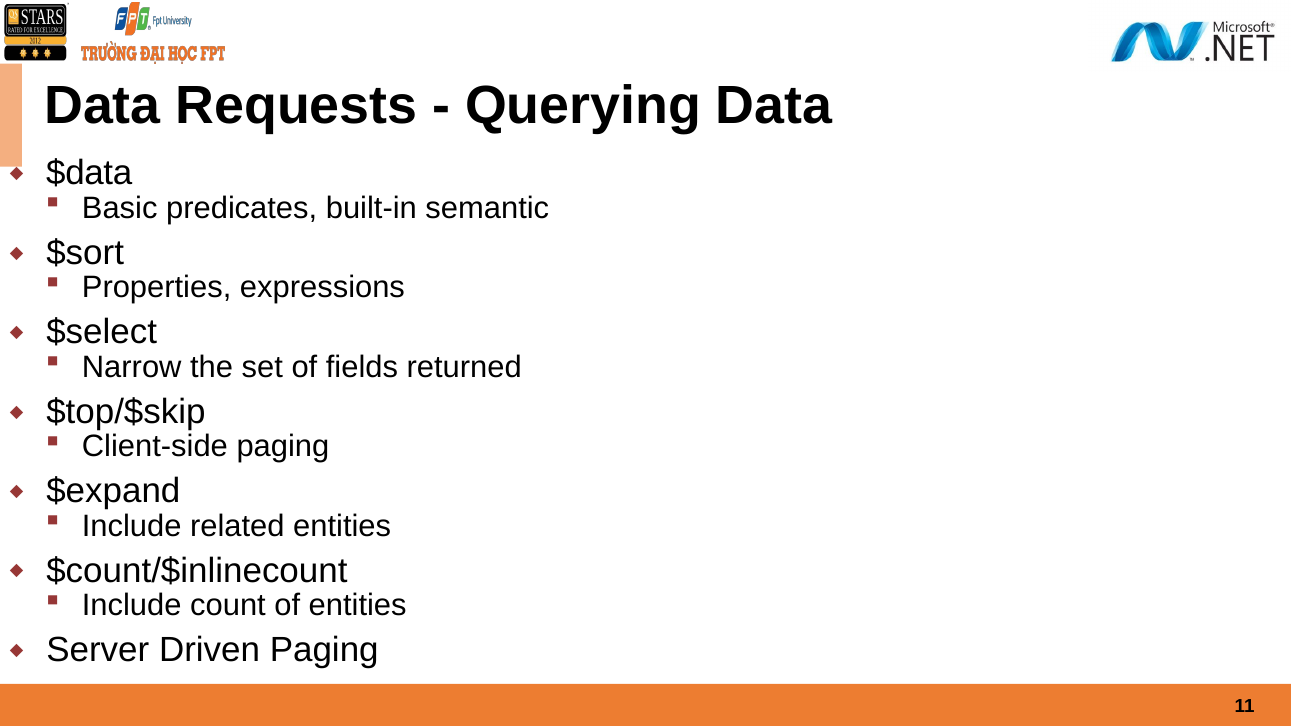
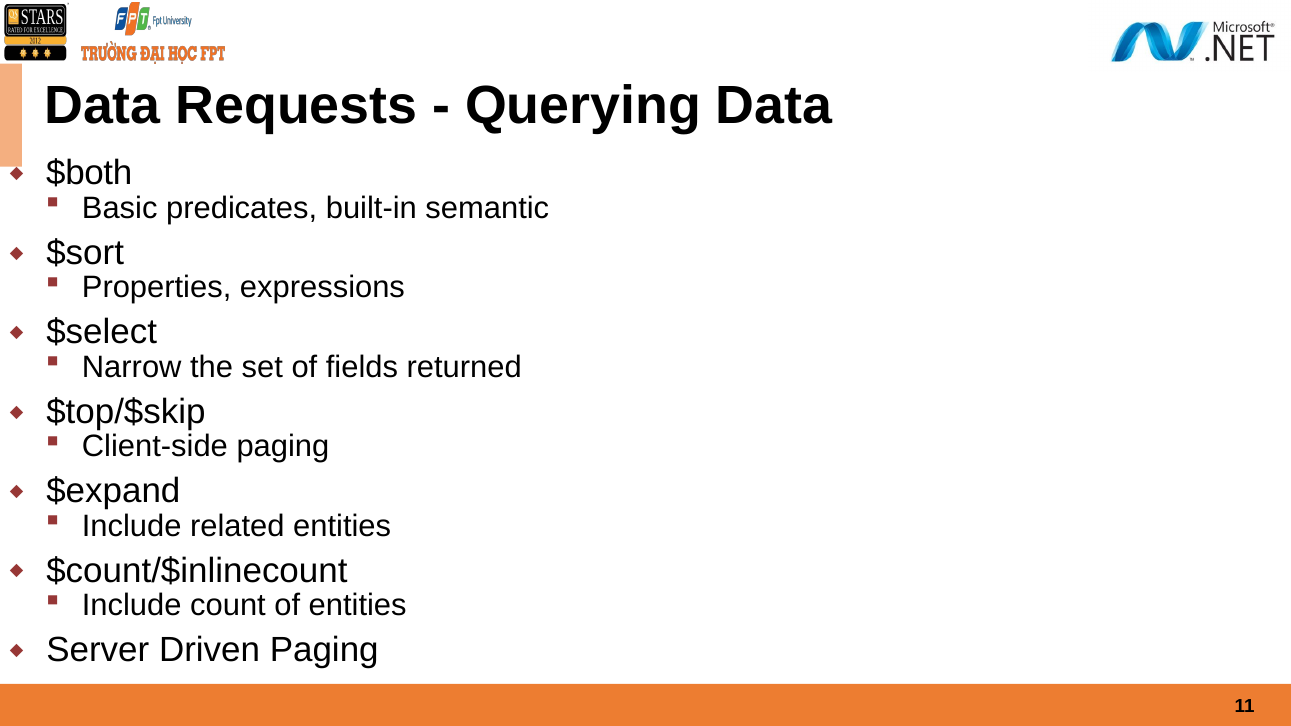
$data: $data -> $both (89, 173)
